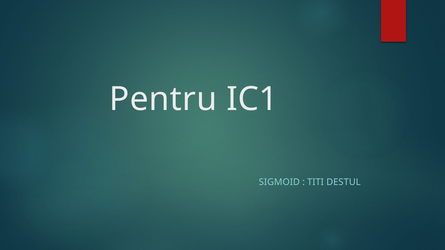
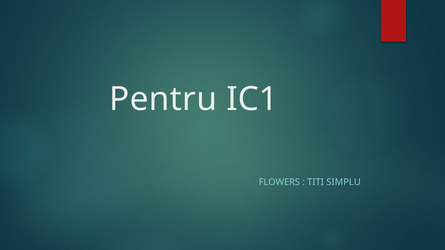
SIGMOID: SIGMOID -> FLOWERS (279, 182)
DESTUL: DESTUL -> SIMPLU (344, 182)
